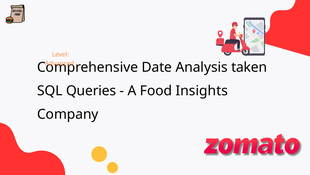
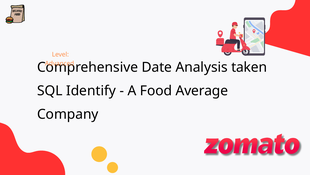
Queries: Queries -> Identify (91, 91)
Insights: Insights -> Average (202, 91)
